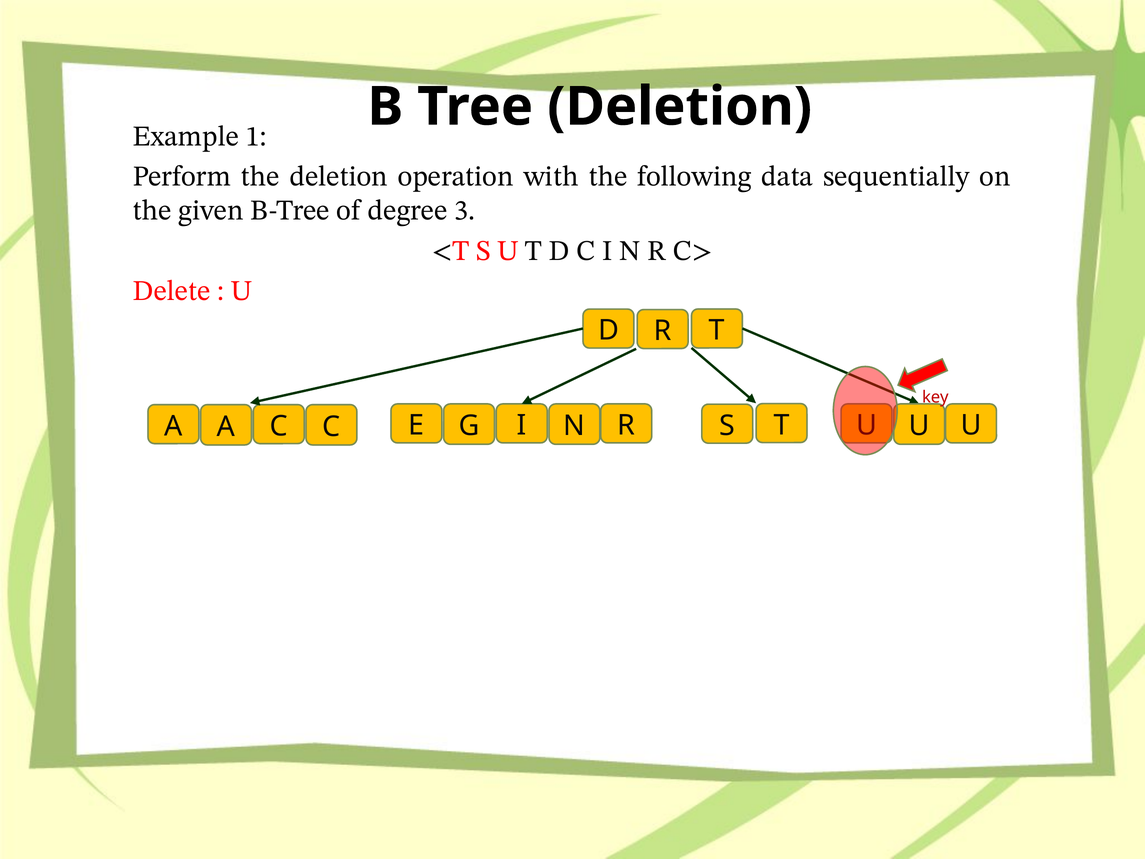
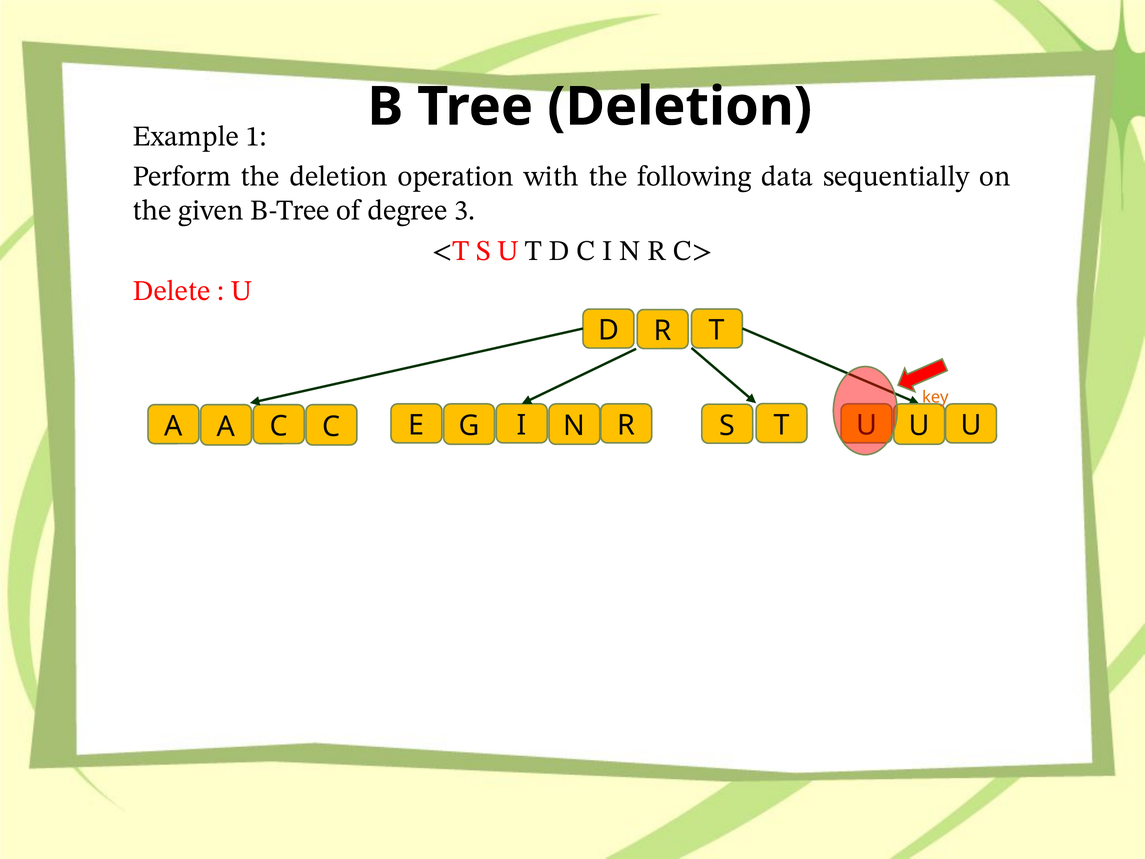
key colour: red -> orange (935, 397)
